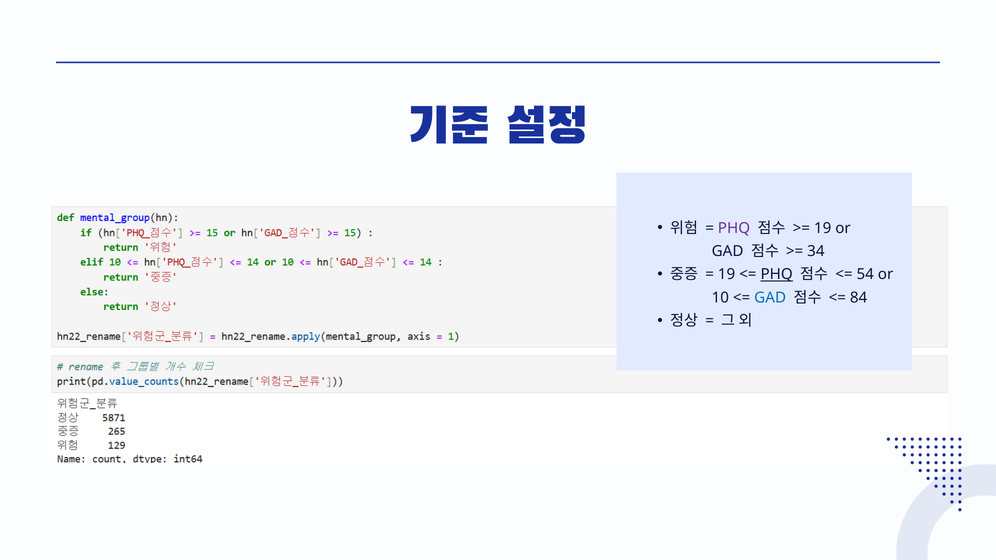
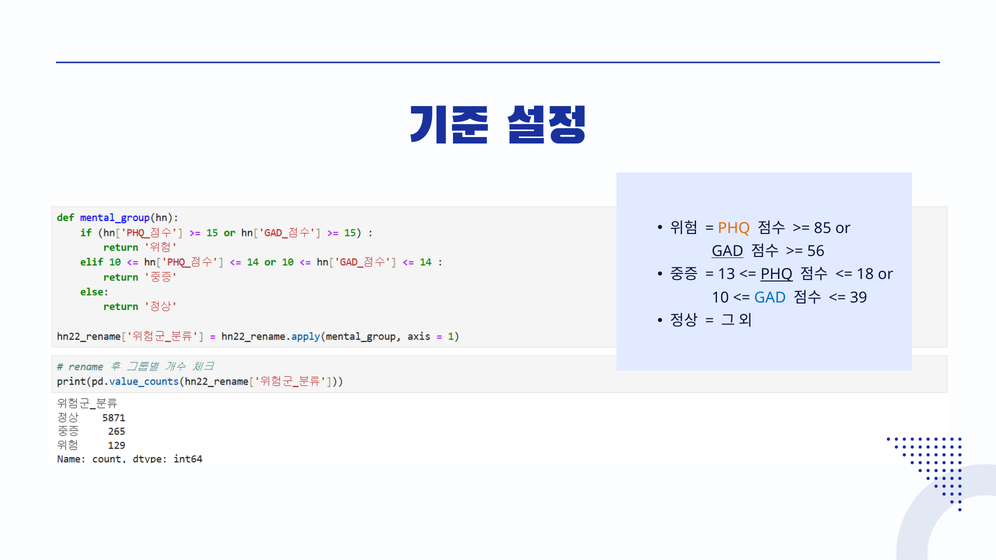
PHQ colour: purple -> orange (734, 228)
19: 19 -> 85 (823, 228)
GAD underline: none -> present (728, 251)
34: 34 -> 56 (816, 251)
19: 19 -> 13 (727, 275)
54: 54 -> 18 (865, 275)
84: 84 -> 39 (859, 298)
